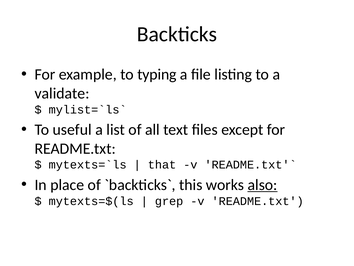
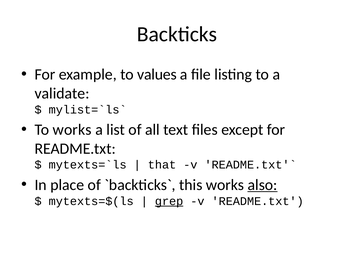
typing: typing -> values (157, 74)
To useful: useful -> works (72, 129)
grep underline: none -> present (169, 201)
